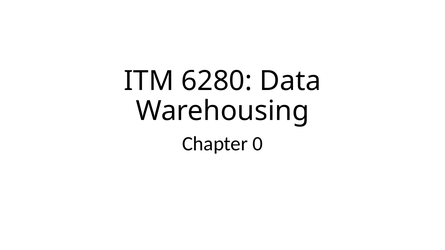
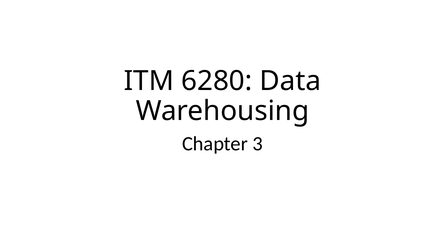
0: 0 -> 3 (258, 144)
